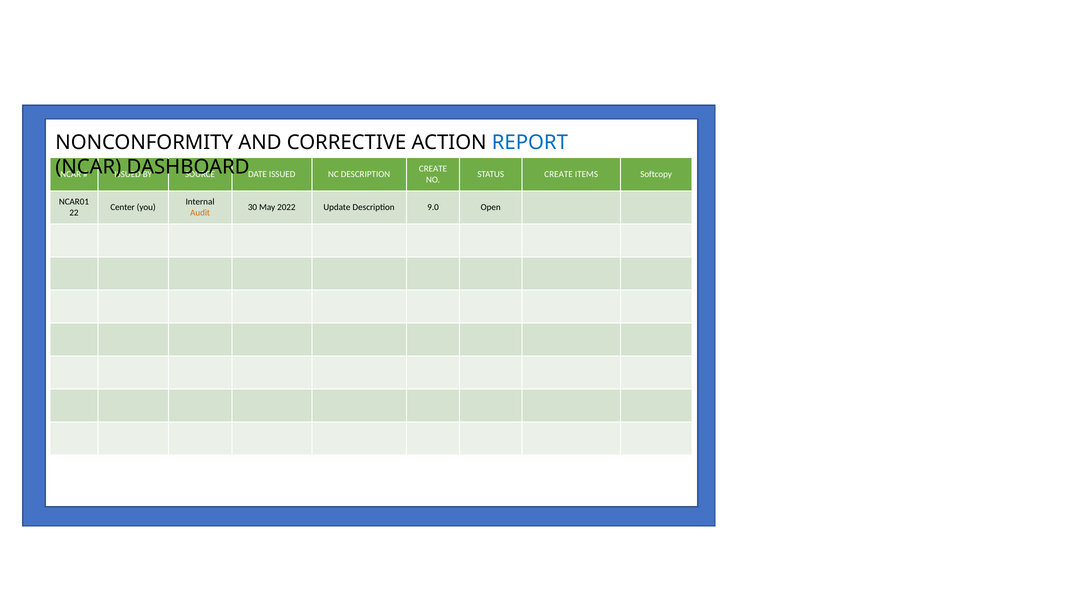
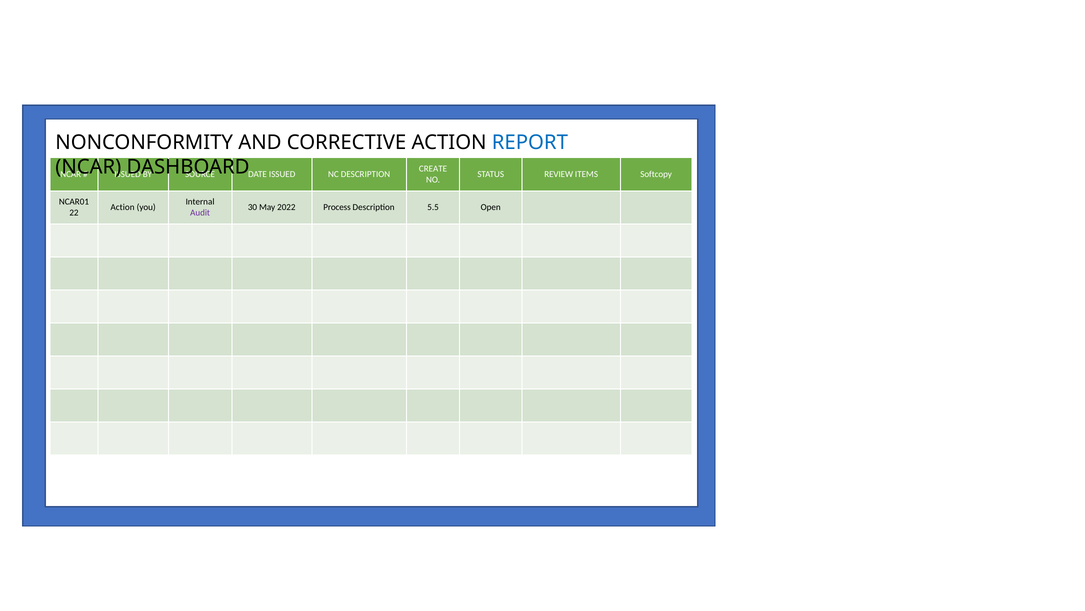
STATUS CREATE: CREATE -> REVIEW (559, 174)
Center: Center -> Action (123, 207)
Update: Update -> Process (337, 207)
9.0: 9.0 -> 5.5 (433, 207)
Audit colour: orange -> purple (200, 213)
